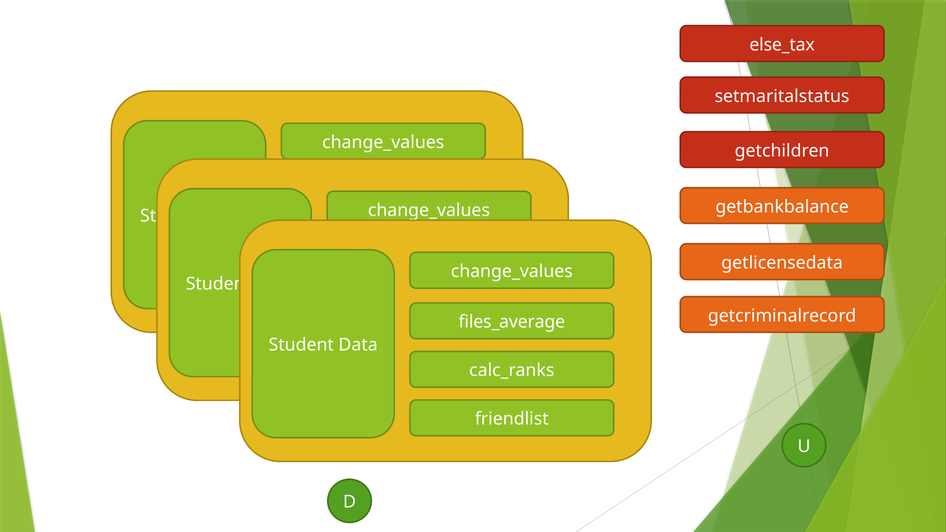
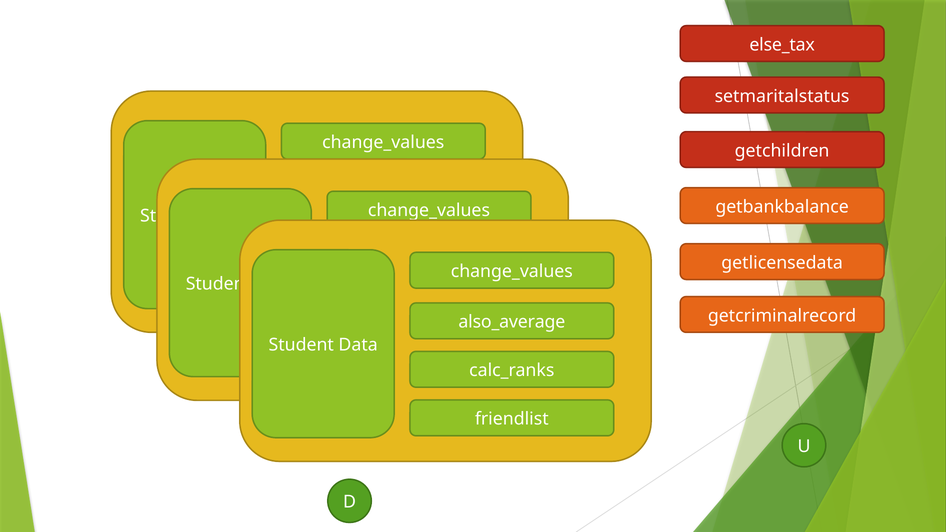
files_average: files_average -> also_average (512, 322)
